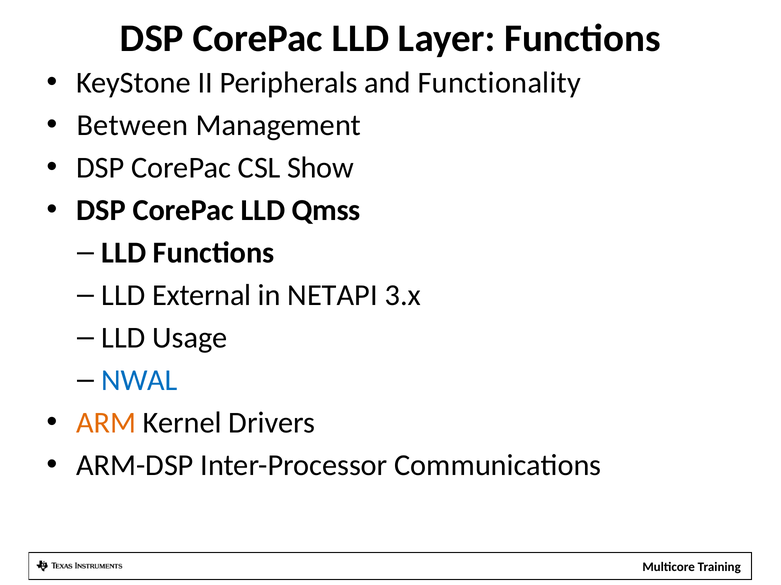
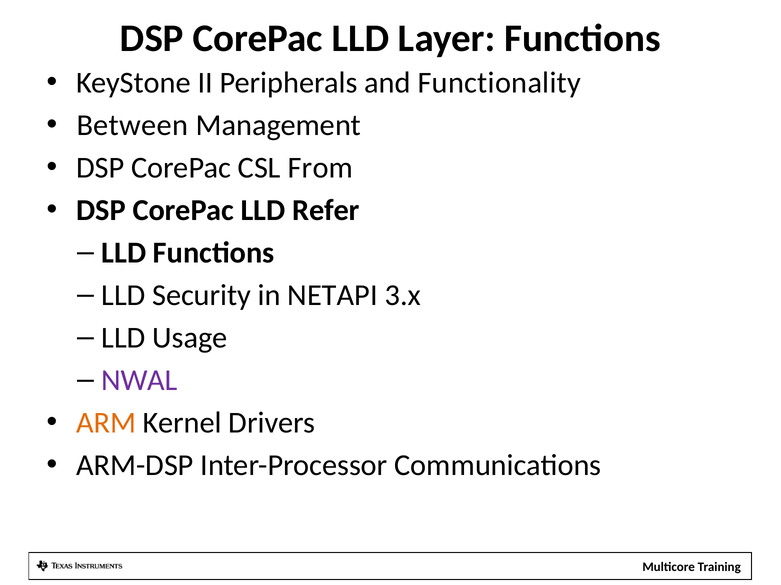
Show: Show -> From (320, 168)
Qmss: Qmss -> Refer (326, 211)
External: External -> Security (202, 296)
NWAL colour: blue -> purple (139, 381)
